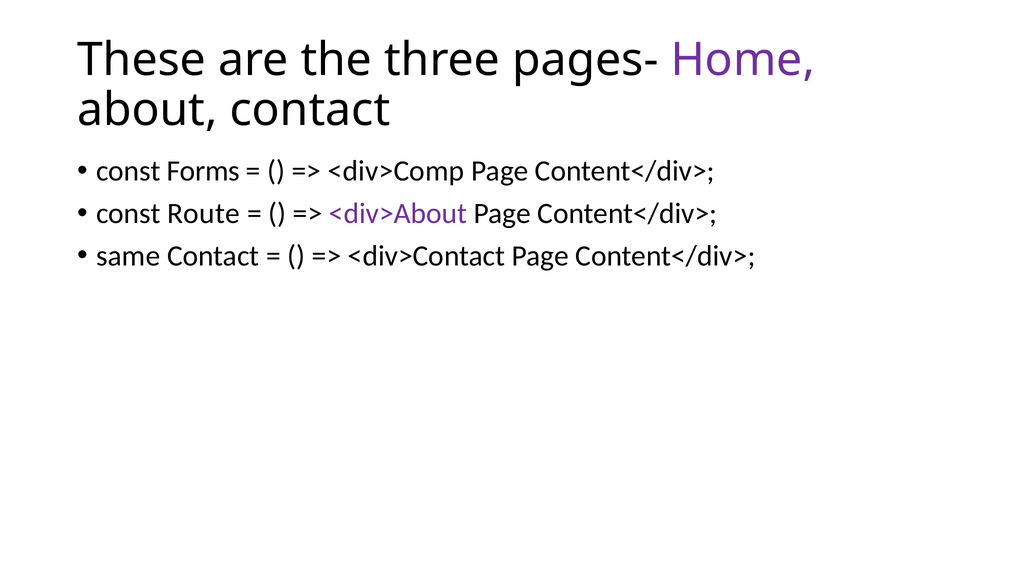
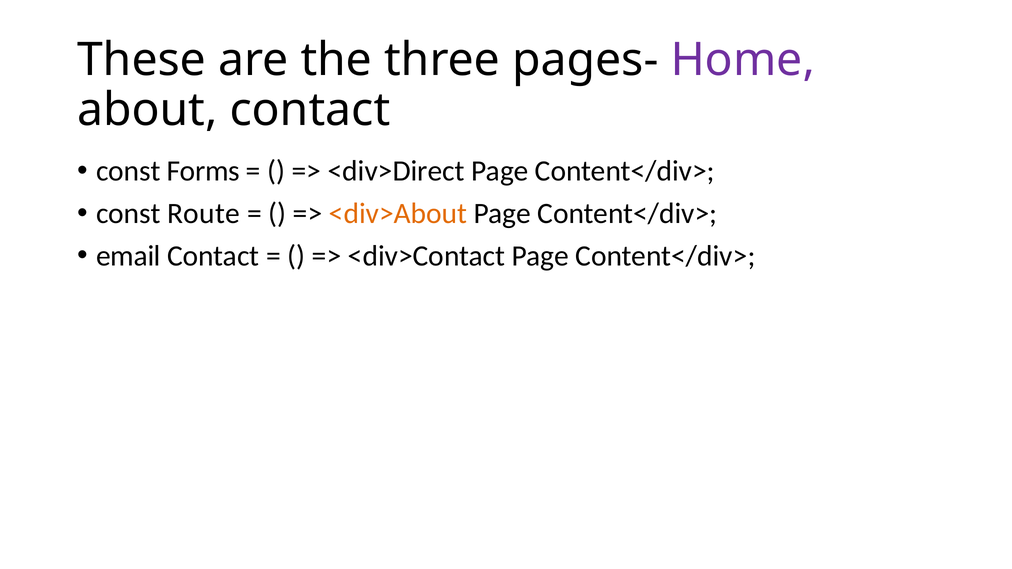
<div>Comp: <div>Comp -> <div>Direct (396, 171)
<div>About colour: purple -> orange (398, 214)
same: same -> email (128, 256)
